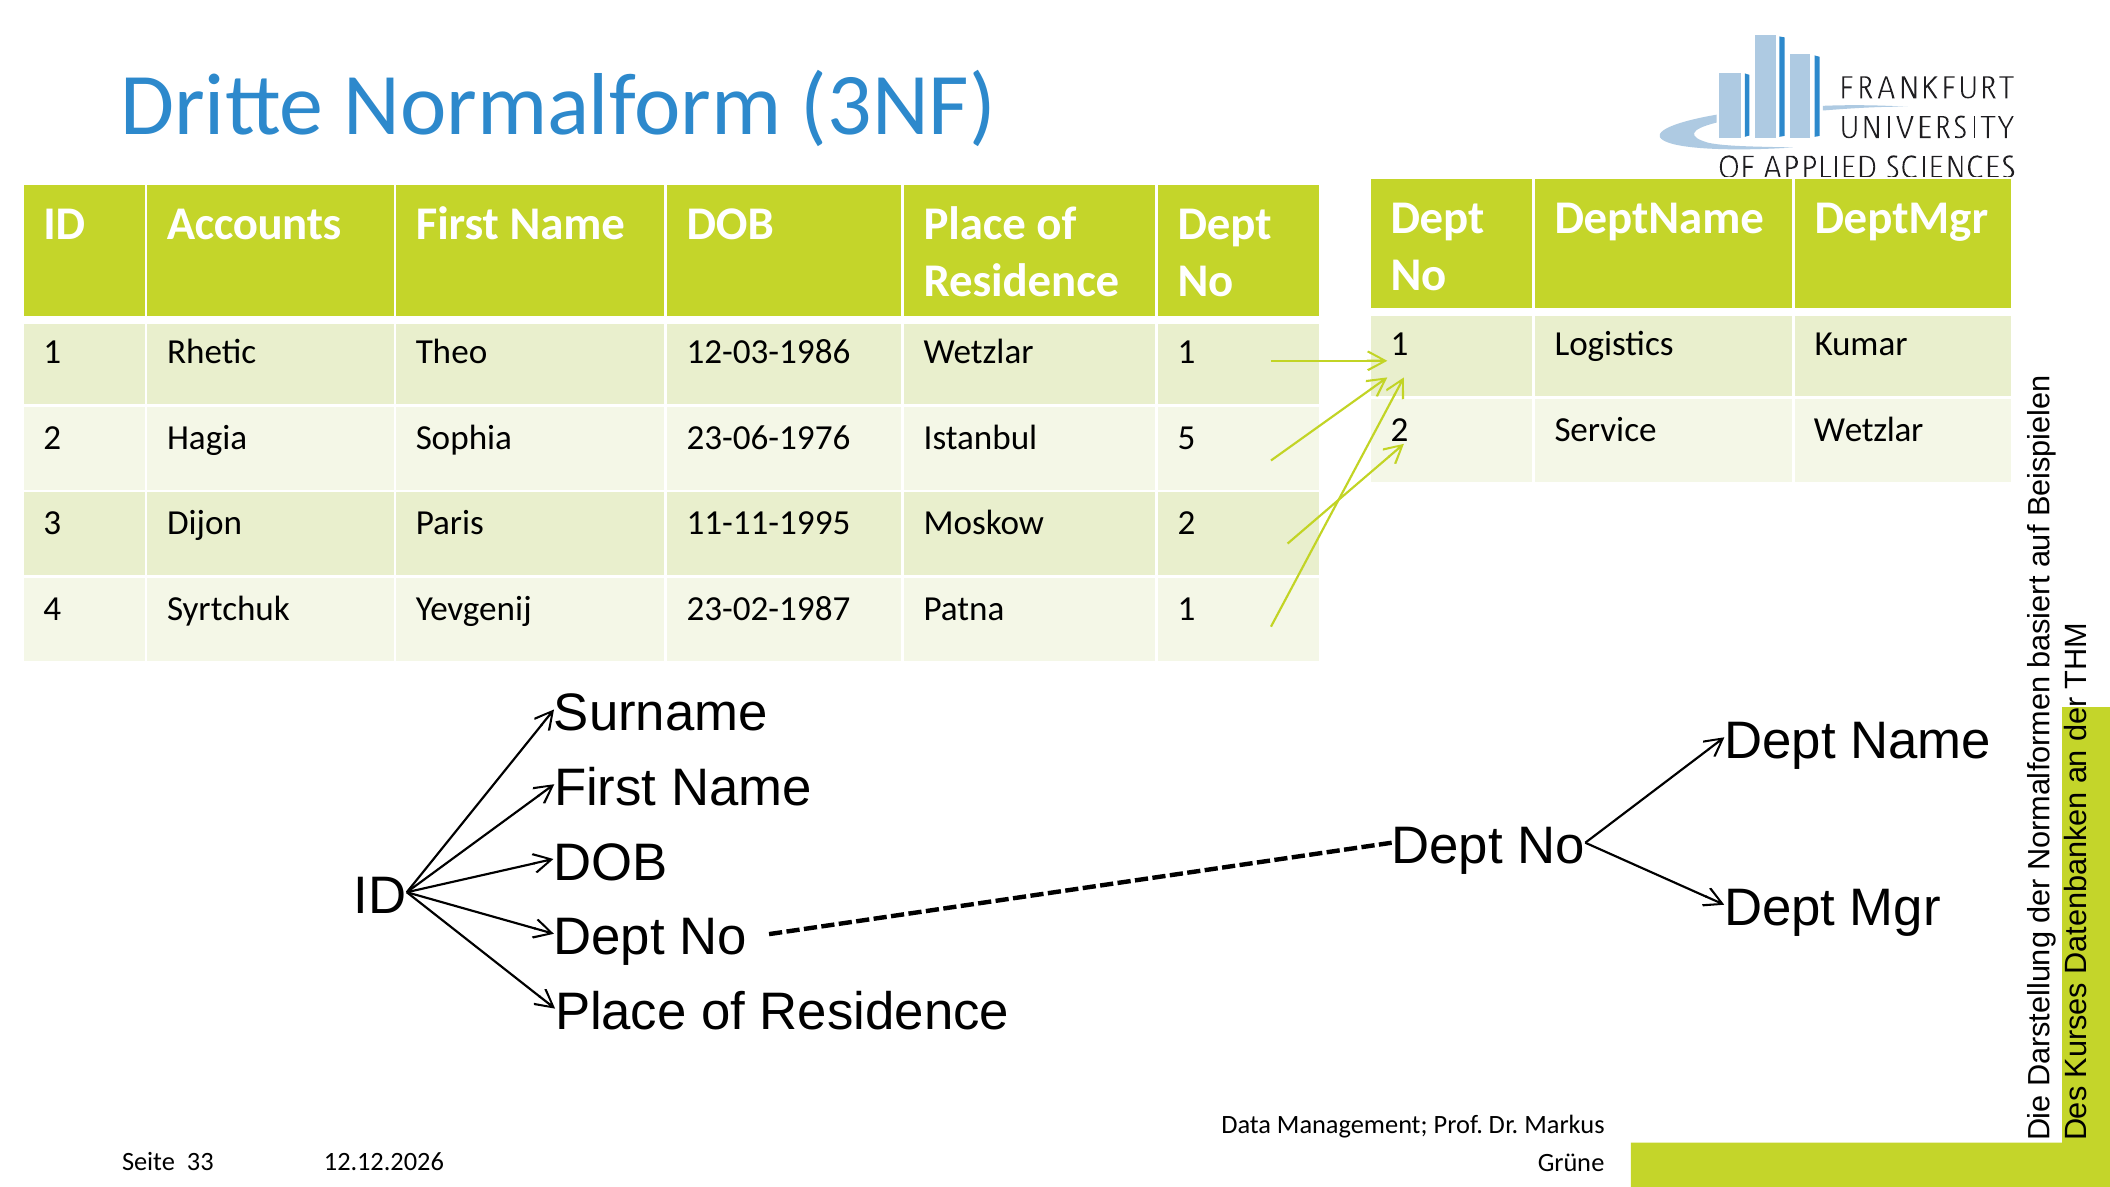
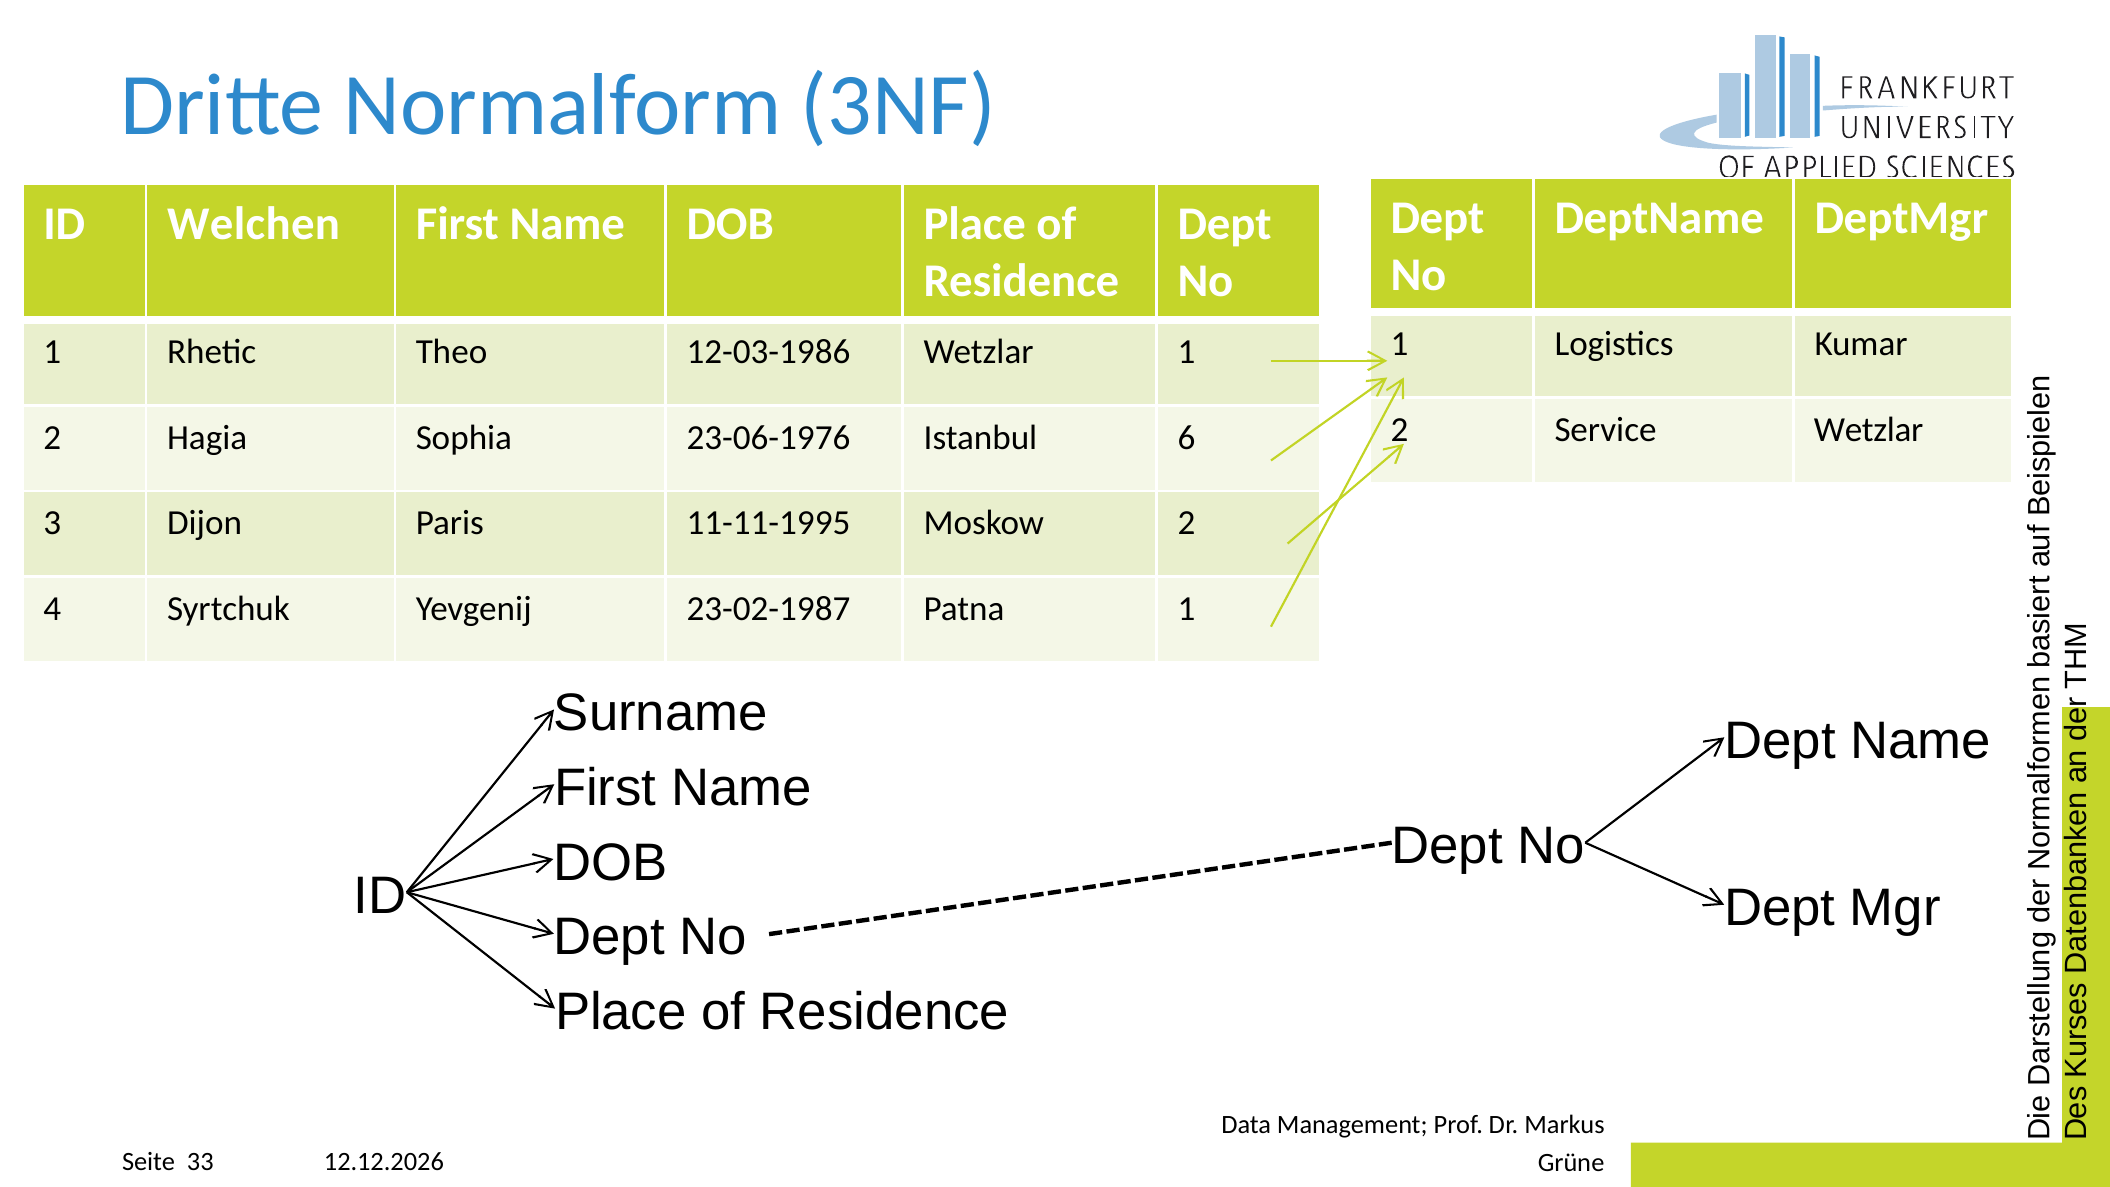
Accounts: Accounts -> Welchen (254, 224)
5: 5 -> 6 (1187, 438)
